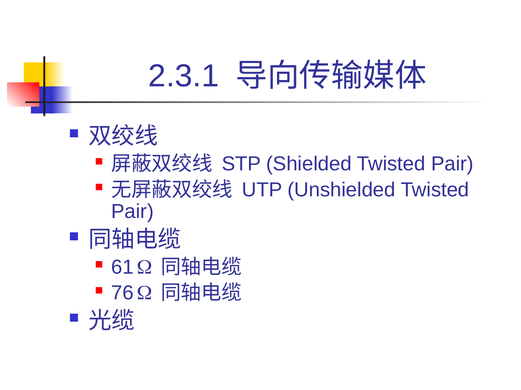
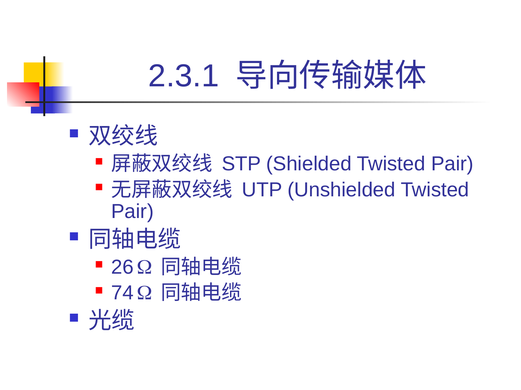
61: 61 -> 26 (122, 268)
76: 76 -> 74 (122, 293)
